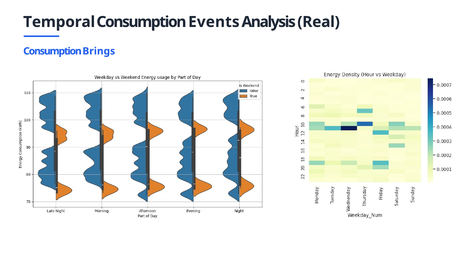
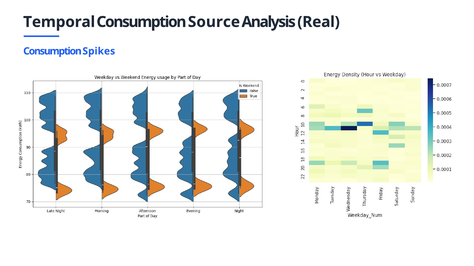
Events: Events -> Source (214, 22)
Brings: Brings -> Spikes (99, 51)
